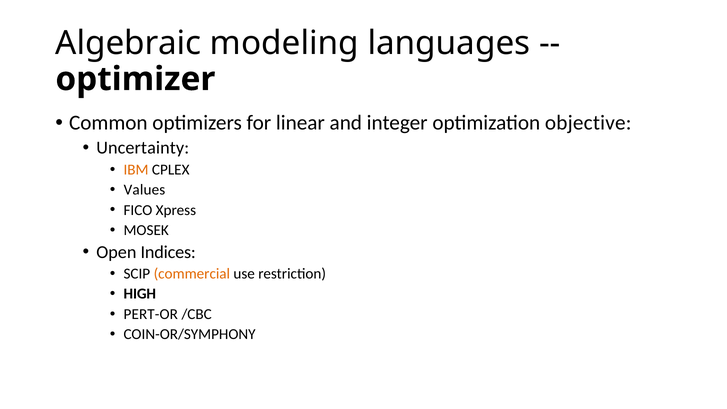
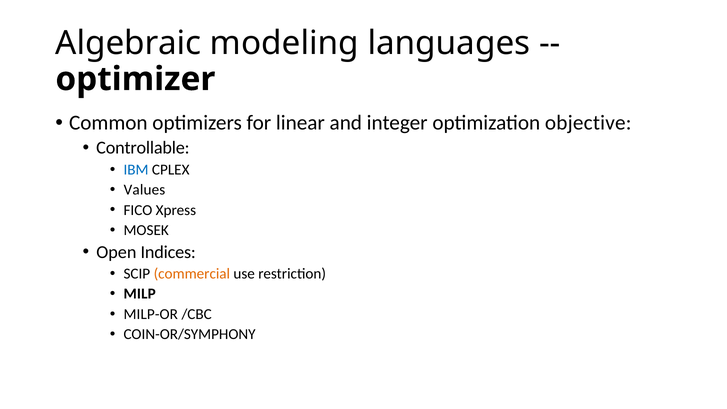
Uncertainty: Uncertainty -> Controllable (143, 148)
IBM colour: orange -> blue (136, 170)
HIGH: HIGH -> MILP (140, 294)
PERT-OR: PERT-OR -> MILP-OR (151, 314)
